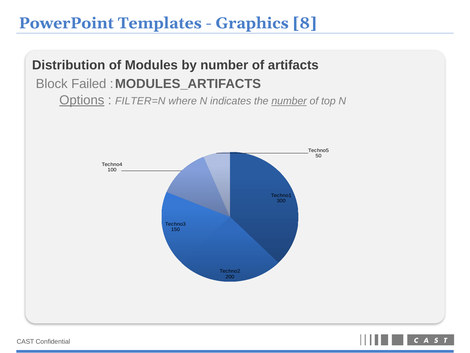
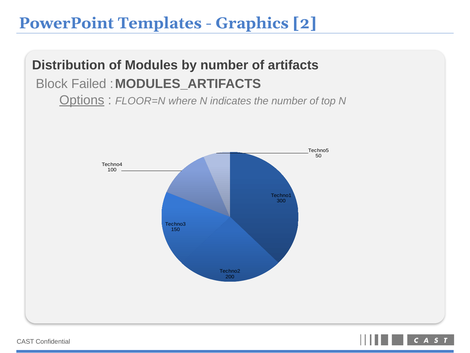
8: 8 -> 2 (305, 23)
FILTER=N: FILTER=N -> FLOOR=N (140, 101)
number underline: present -> none (289, 101)
